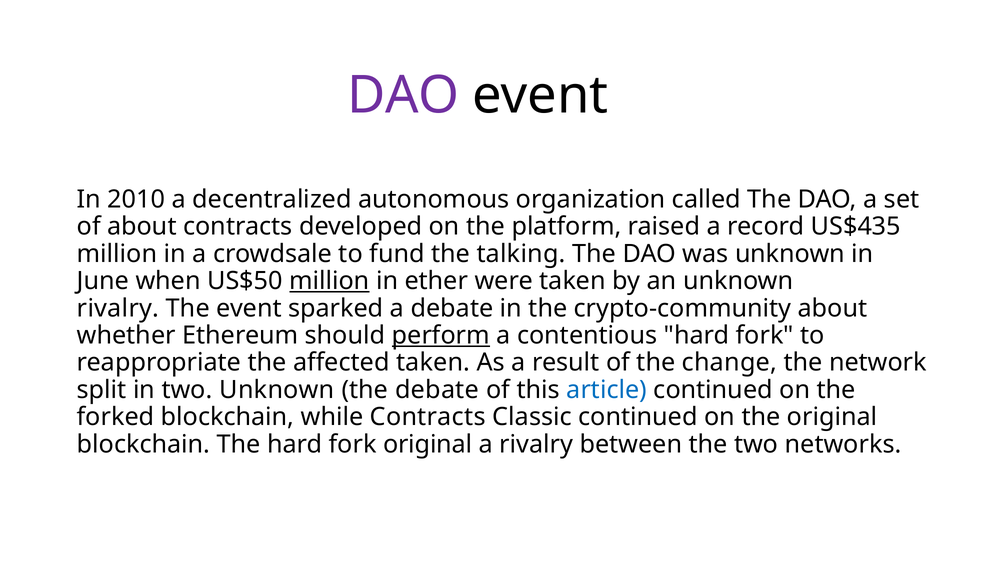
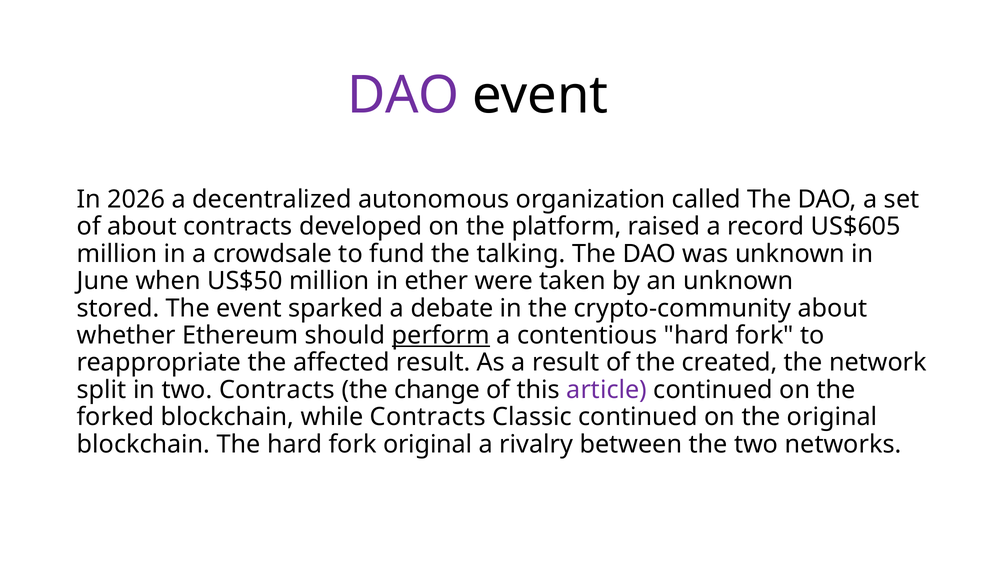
2010: 2010 -> 2026 (136, 199)
US$435: US$435 -> US$605 (856, 227)
million underline: present -> none (329, 281)
rivalry: rivalry -> stored (118, 308)
affected taken: taken -> result (433, 363)
change: change -> created (730, 363)
two Unknown: Unknown -> Contracts (277, 390)
the debate: debate -> change (437, 390)
article colour: blue -> purple (607, 390)
